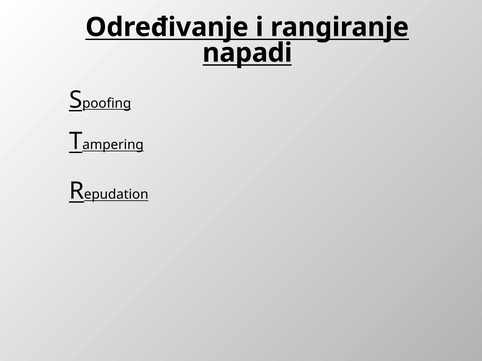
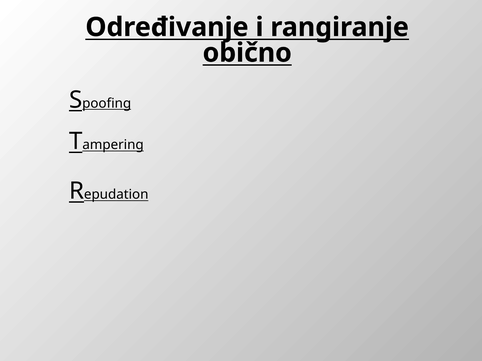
napadi: napadi -> obično (247, 53)
